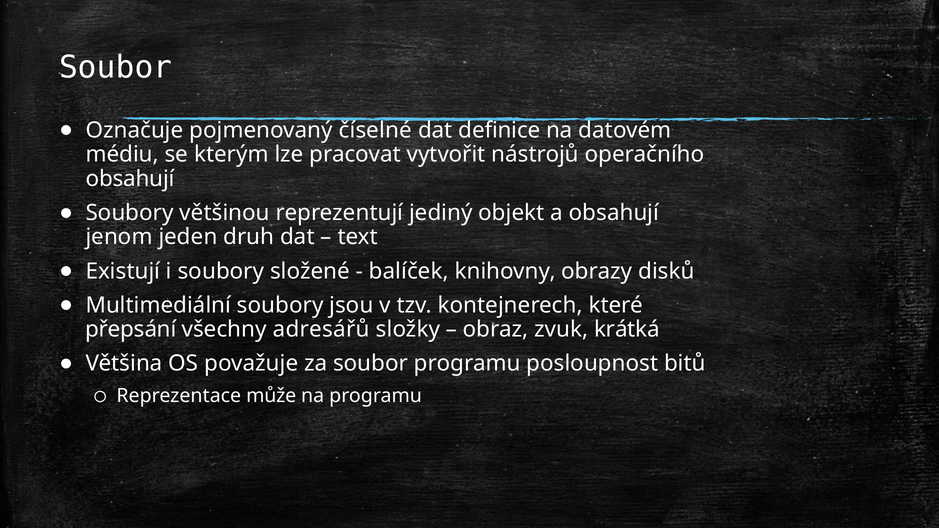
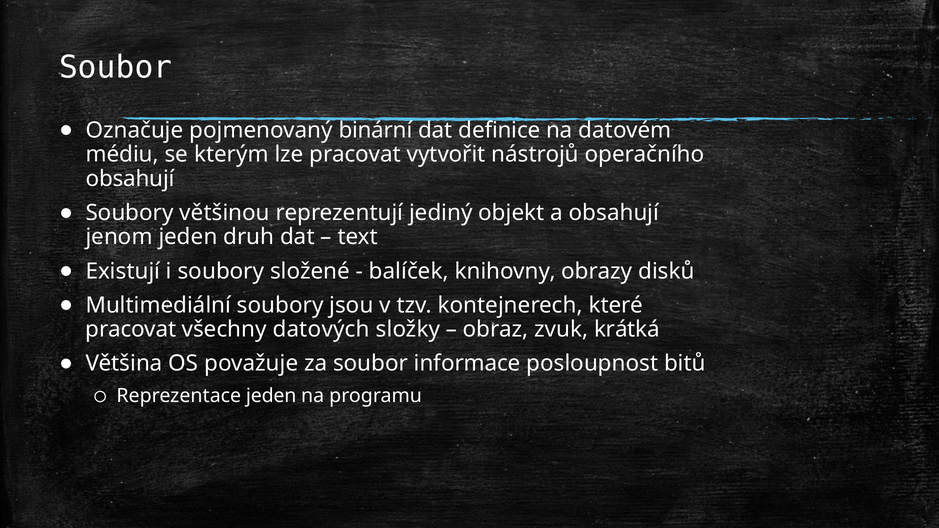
číselné: číselné -> binární (376, 130)
přepsání: přepsání -> pracovat (131, 330)
adresářů: adresářů -> datových (321, 330)
soubor programu: programu -> informace (467, 364)
Reprezentace může: může -> jeden (271, 396)
